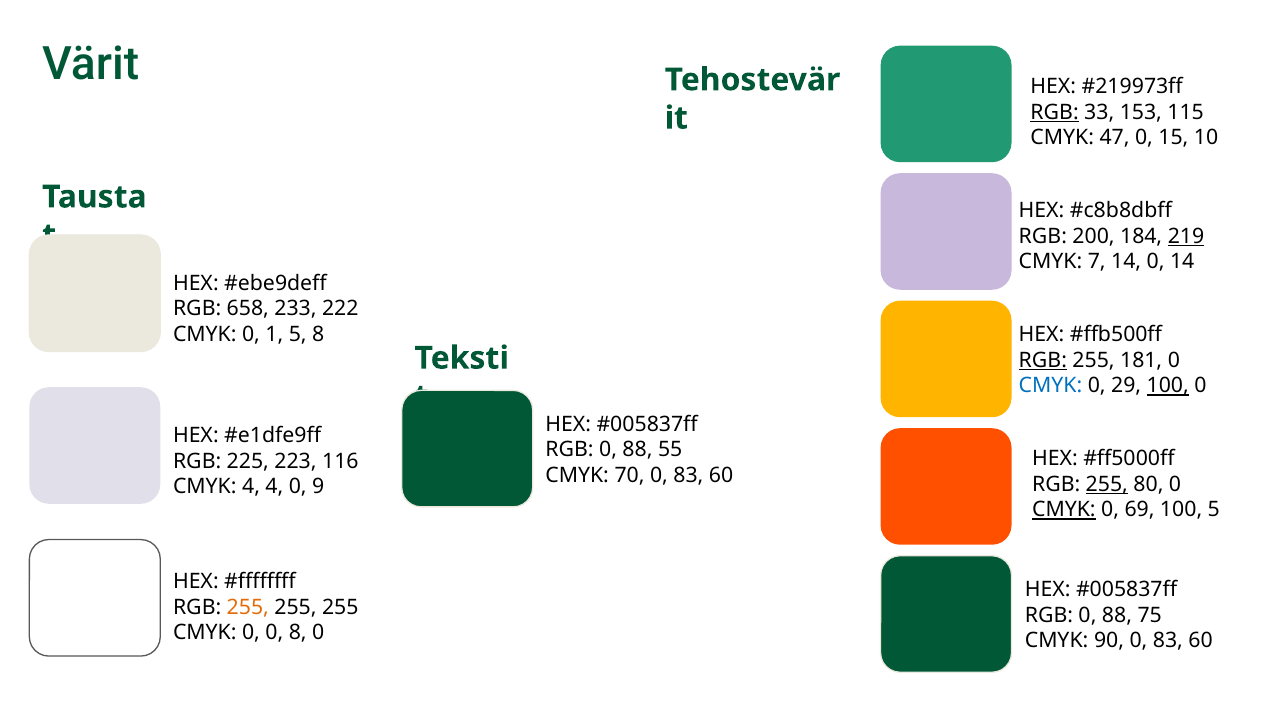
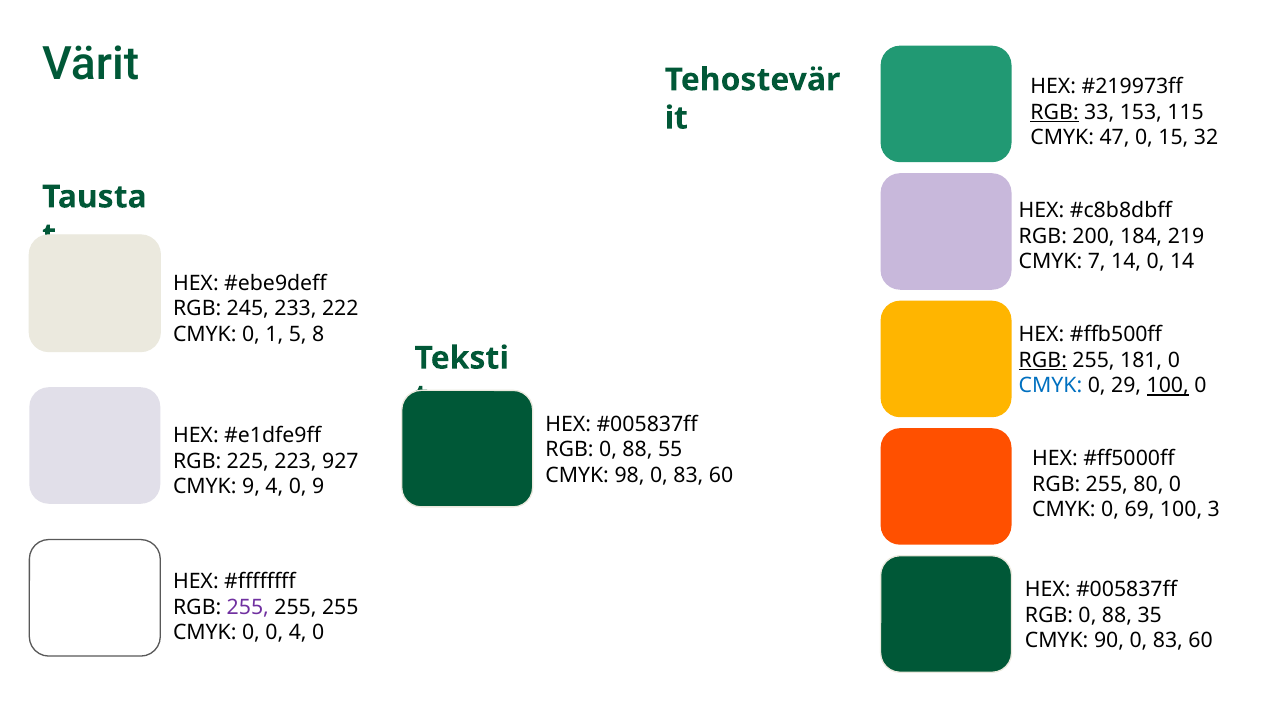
10: 10 -> 32 (1206, 138)
219 underline: present -> none (1186, 236)
658: 658 -> 245 (248, 309)
116: 116 -> 927 (340, 461)
70: 70 -> 98 (630, 476)
255 underline: present -> none (1107, 485)
CMYK 4: 4 -> 9 (251, 487)
CMYK underline: present -> none (1064, 510)
100 5: 5 -> 3 (1214, 510)
255 colour: orange -> purple (248, 608)
75: 75 -> 35 (1150, 616)
0 8: 8 -> 4 (298, 633)
